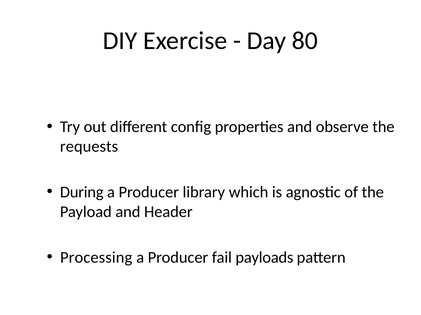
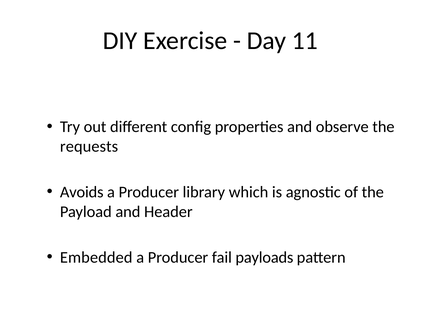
80: 80 -> 11 (305, 41)
During: During -> Avoids (82, 193)
Processing: Processing -> Embedded (96, 258)
